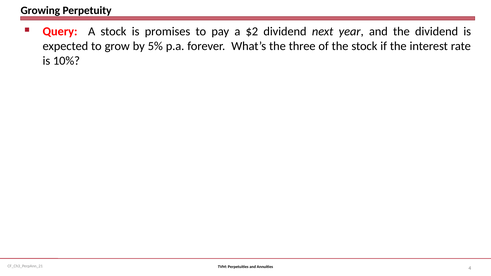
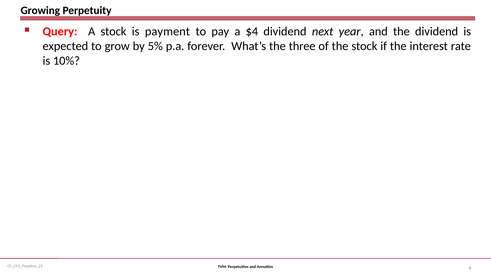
promises: promises -> payment (167, 32)
$2: $2 -> $4 (252, 32)
